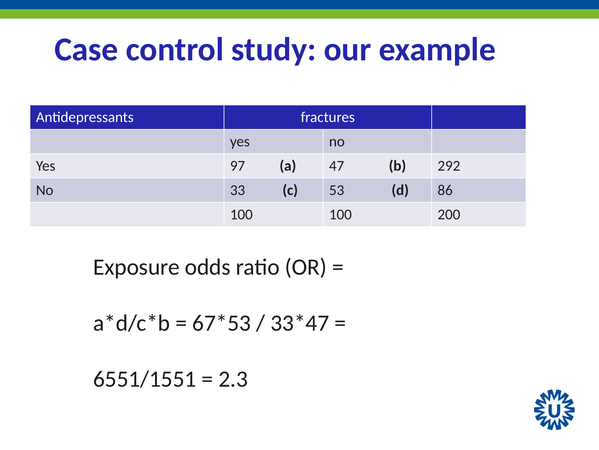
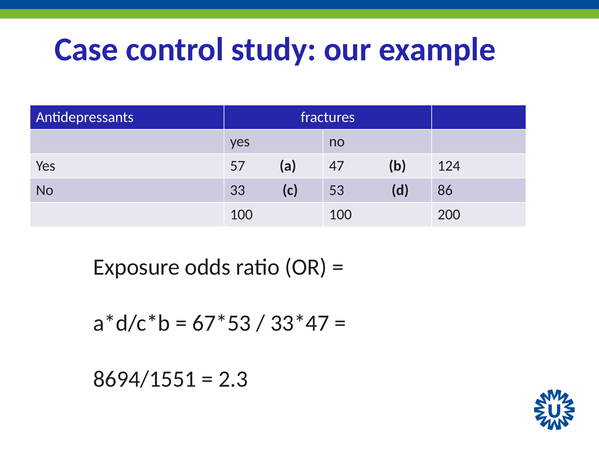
97: 97 -> 57 (238, 166)
292: 292 -> 124 (449, 166)
6551/1551: 6551/1551 -> 8694/1551 (145, 379)
